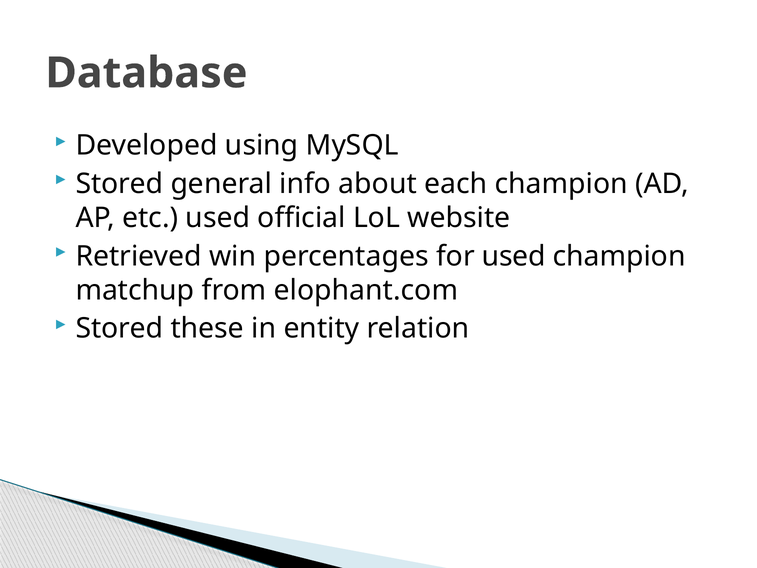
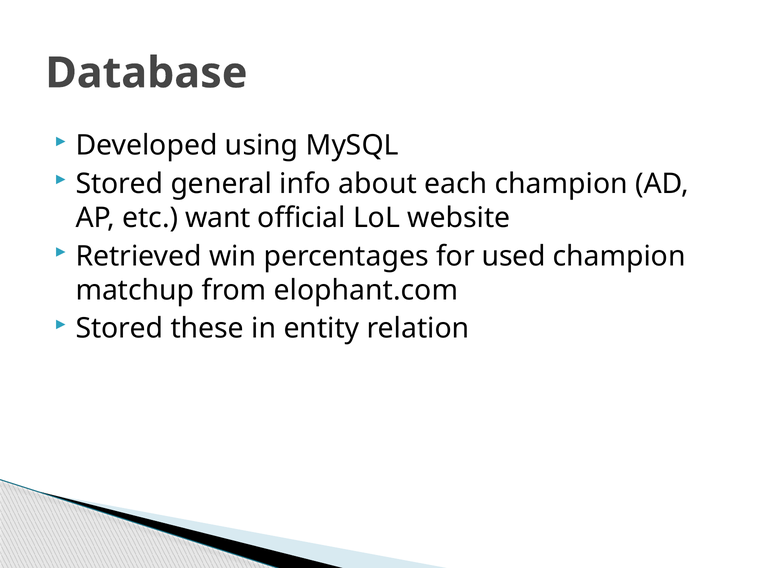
etc used: used -> want (218, 218)
